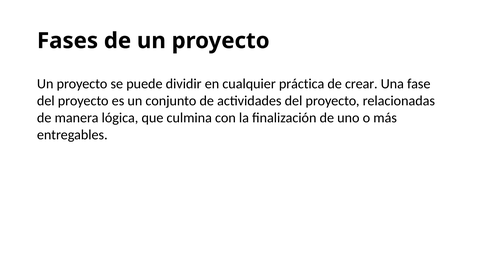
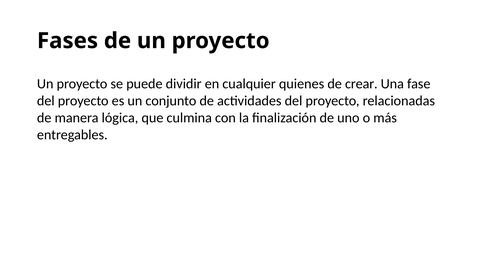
práctica: práctica -> quienes (302, 84)
